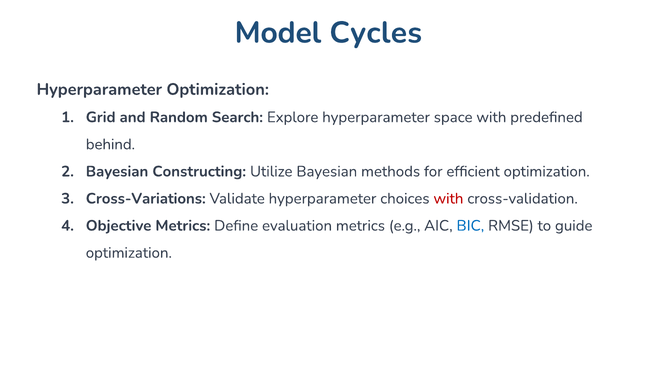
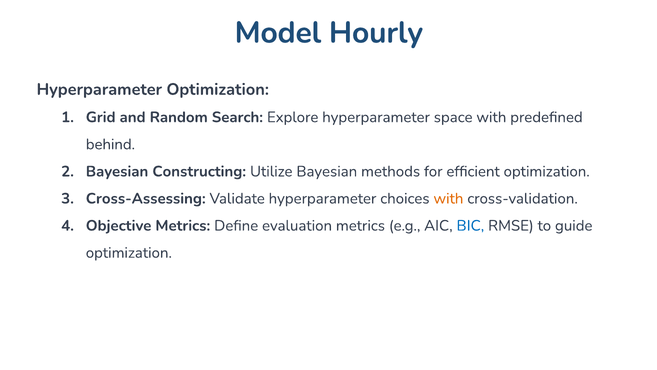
Cycles: Cycles -> Hourly (376, 33)
Cross-Variations: Cross-Variations -> Cross-Assessing (146, 198)
with colour: red -> orange (448, 198)
